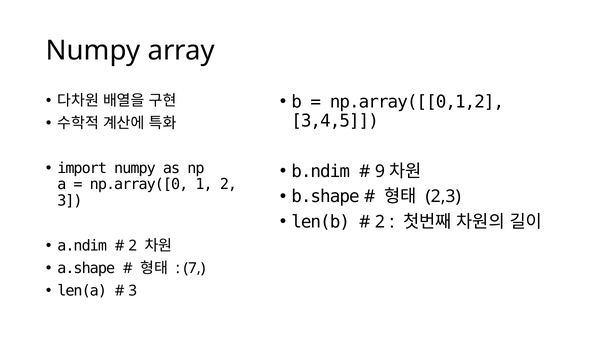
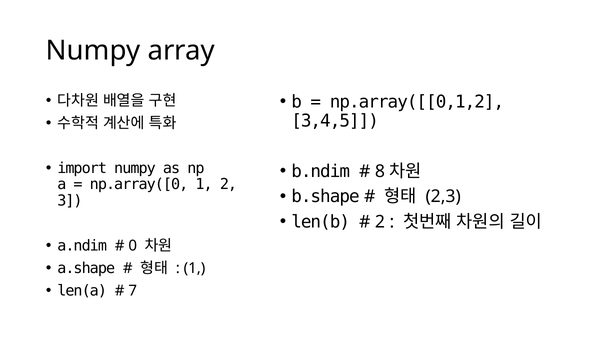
9: 9 -> 8 (380, 171)
2: 2 -> 0 (133, 246)
7: 7 -> 1 (195, 269)
3: 3 -> 7 (133, 291)
